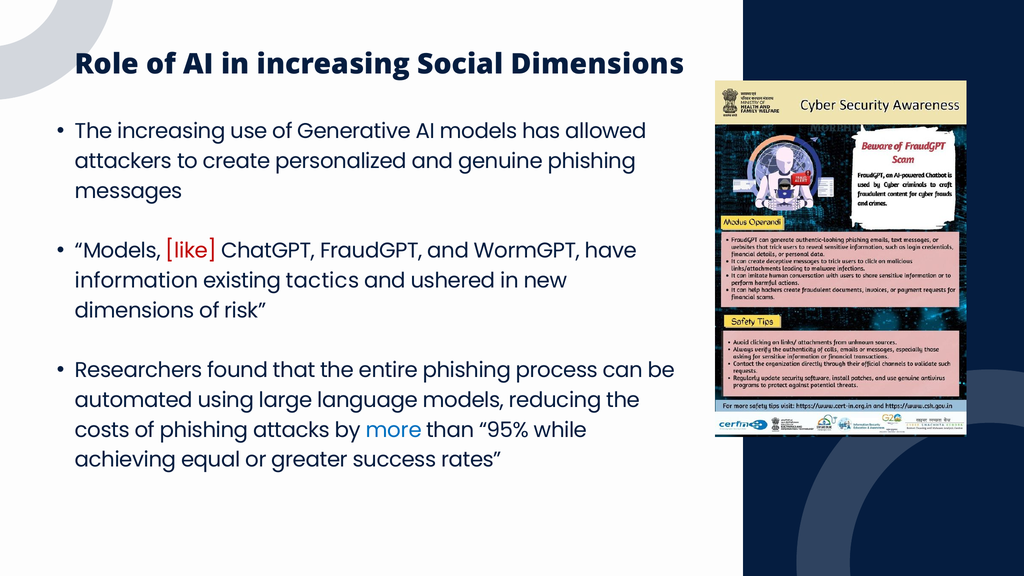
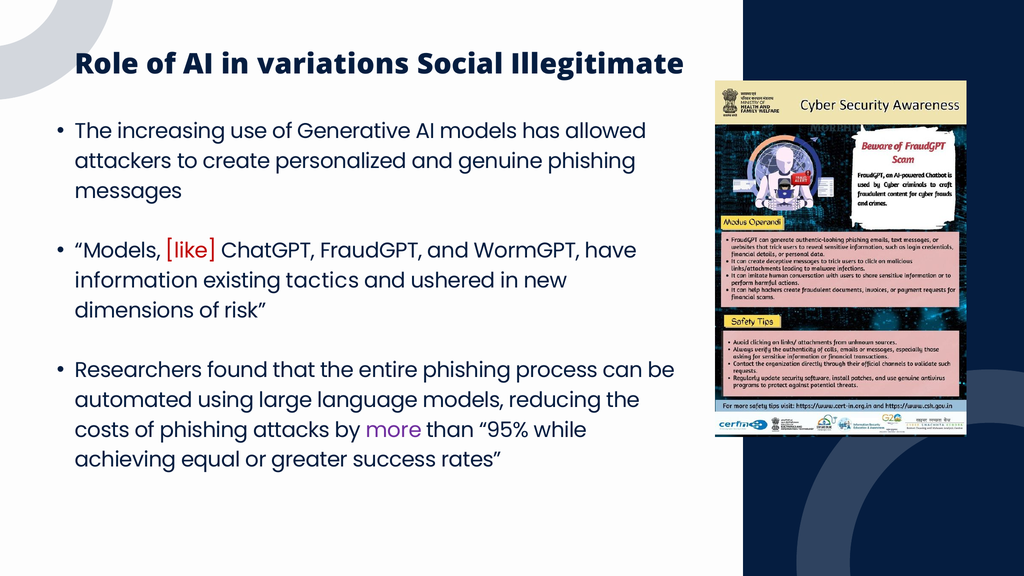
in increasing: increasing -> variations (333, 64)
Social Dimensions: Dimensions -> Illegitimate (597, 64)
more colour: blue -> purple (394, 430)
